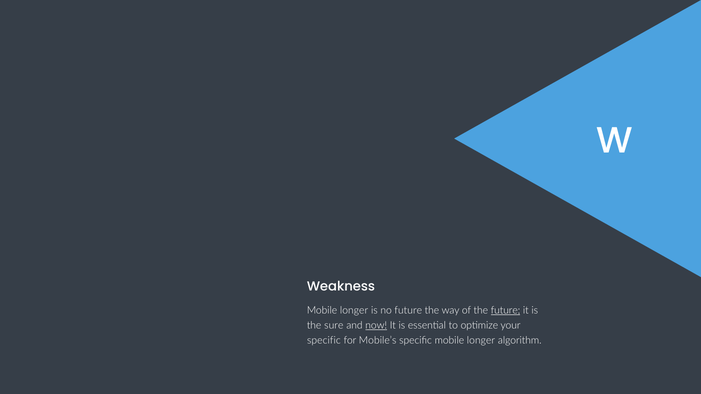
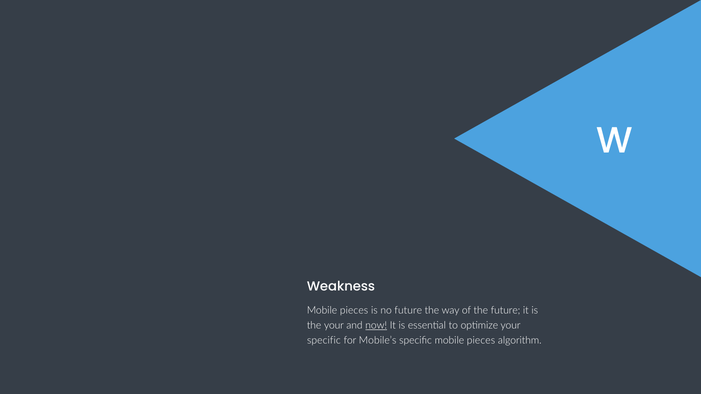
longer: longer -> pieces (354, 311)
future underline: present -> none (506, 311)
the sure: sure -> your (334, 326)
specific mobile longer: longer -> pieces (481, 341)
